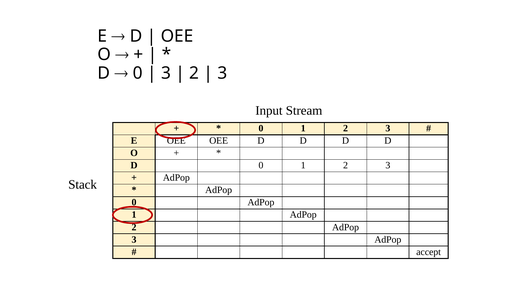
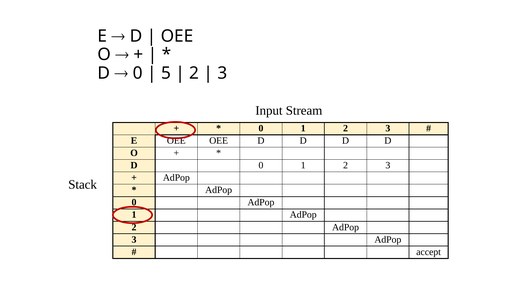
3: 3 -> 5 (166, 73)
